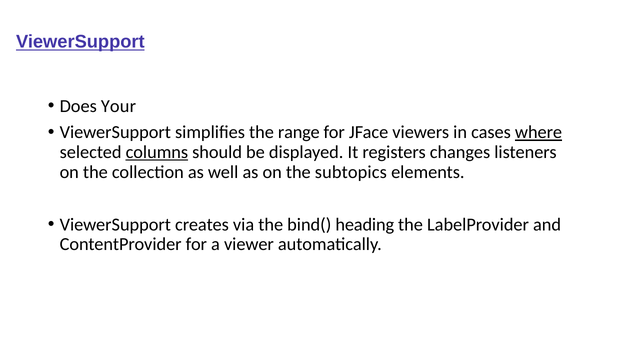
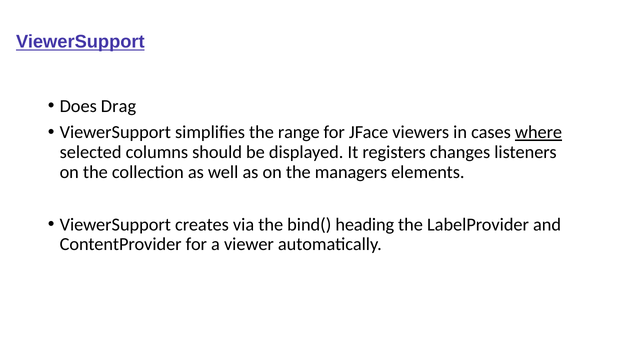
Your: Your -> Drag (119, 106)
columns underline: present -> none (157, 152)
subtopics: subtopics -> managers (351, 172)
